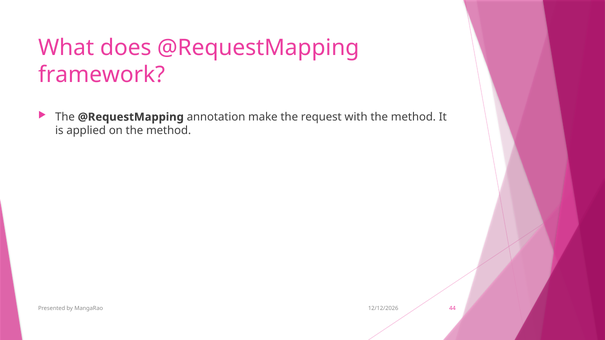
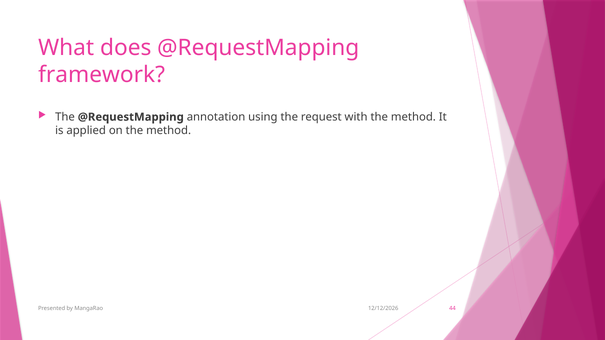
make: make -> using (263, 117)
